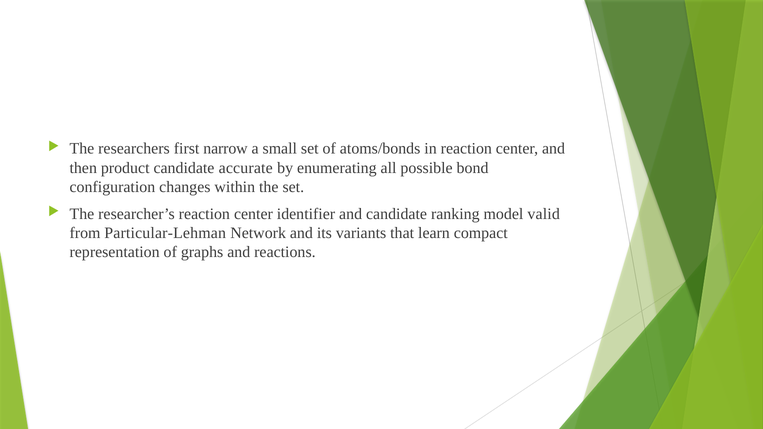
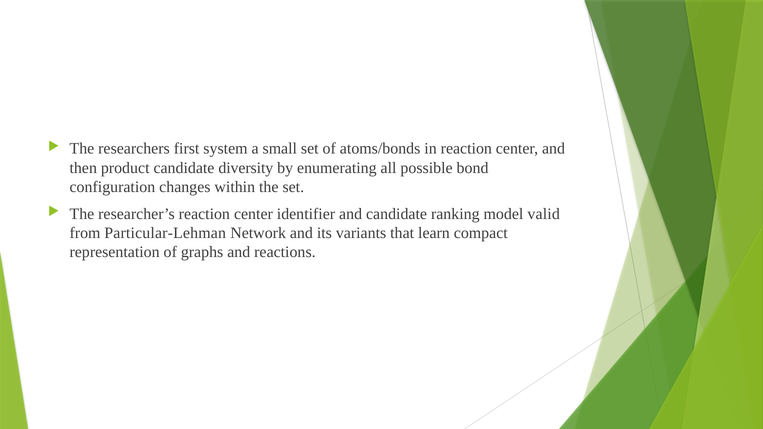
narrow: narrow -> system (225, 149)
accurate: accurate -> diversity (246, 168)
